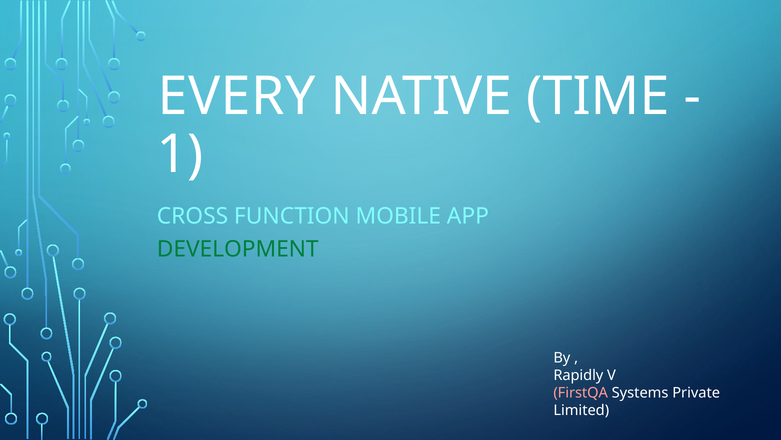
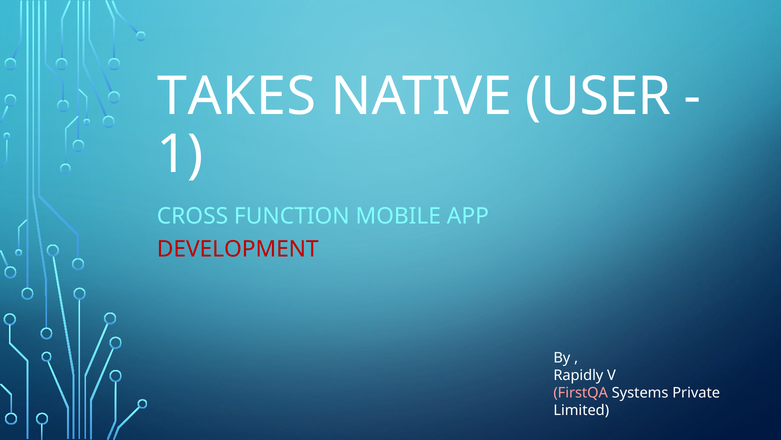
EVERY: EVERY -> TAKES (237, 96)
TIME: TIME -> USER (598, 96)
DEVELOPMENT colour: green -> red (238, 249)
